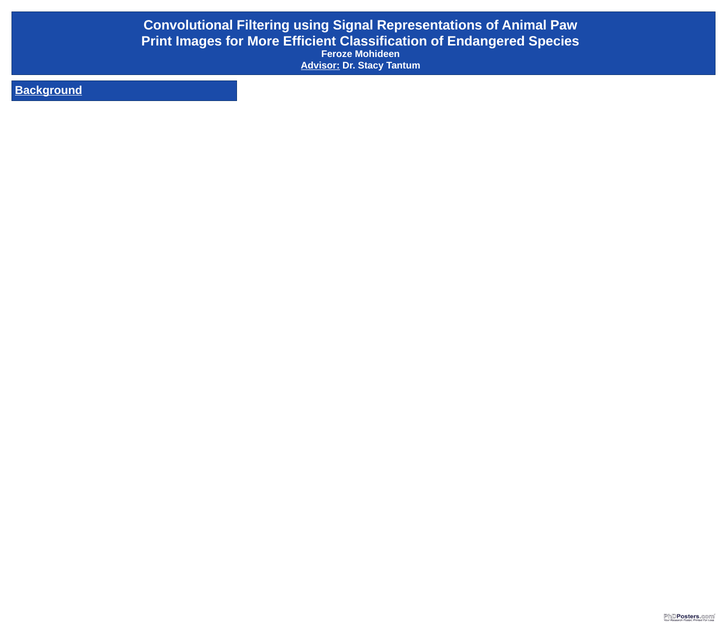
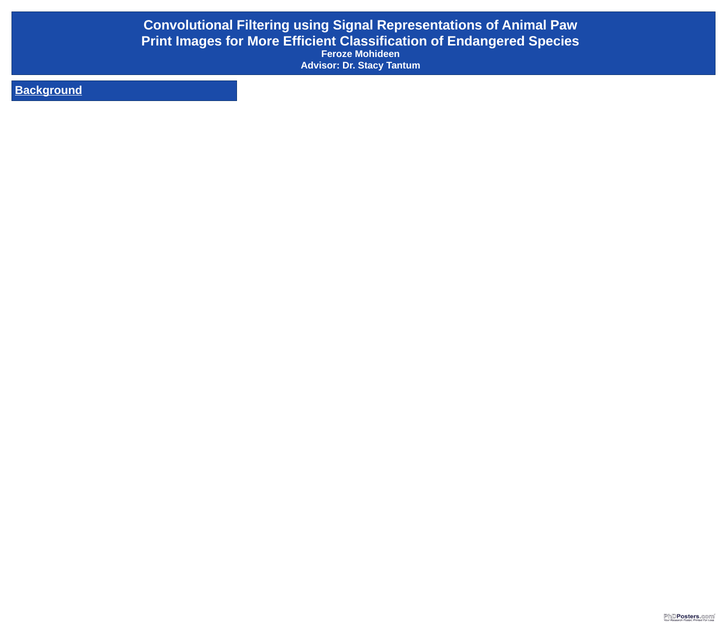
Advisor underline: present -> none (320, 66)
